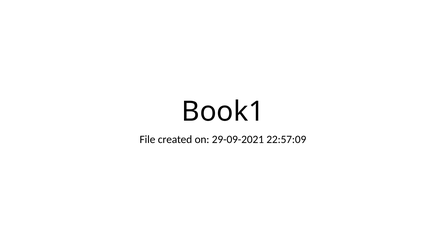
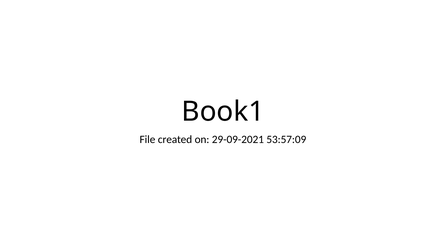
22:57:09: 22:57:09 -> 53:57:09 (286, 139)
